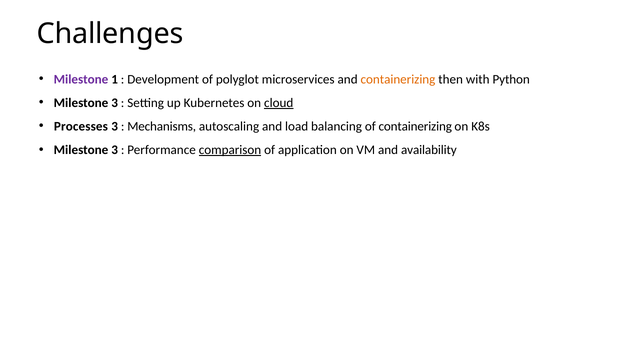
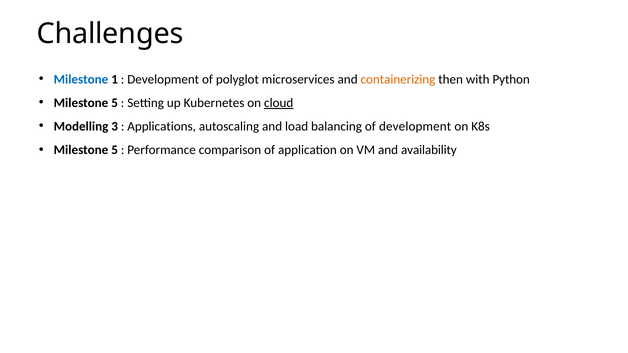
Milestone colour: purple -> blue (81, 79)
3: 3 -> 5 (115, 103)
Processes: Processes -> Modelling (81, 126)
Mechanisms: Mechanisms -> Applications (162, 126)
of containerizing: containerizing -> development (415, 126)
3: 3 -> 5 (115, 150)
comparison underline: present -> none (230, 150)
